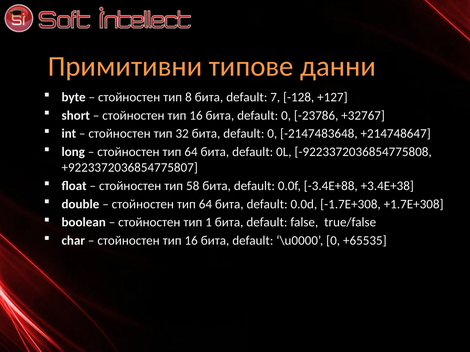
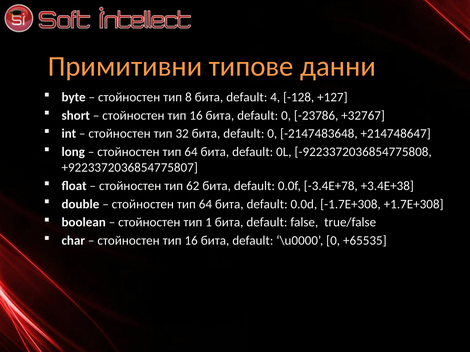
7: 7 -> 4 (275, 97)
58: 58 -> 62 (193, 186)
-3.4E+88: -3.4E+88 -> -3.4E+78 (331, 186)
